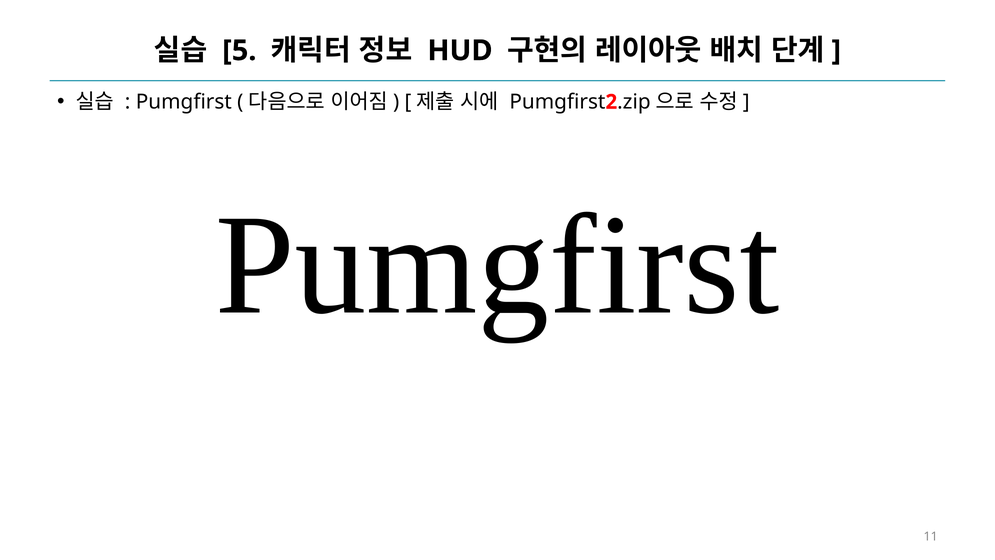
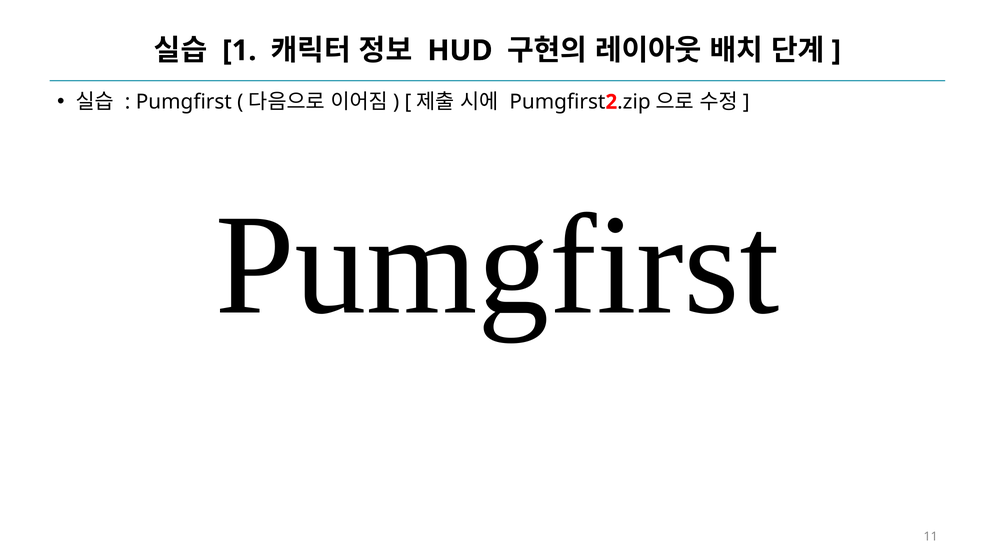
5: 5 -> 1 (239, 51)
